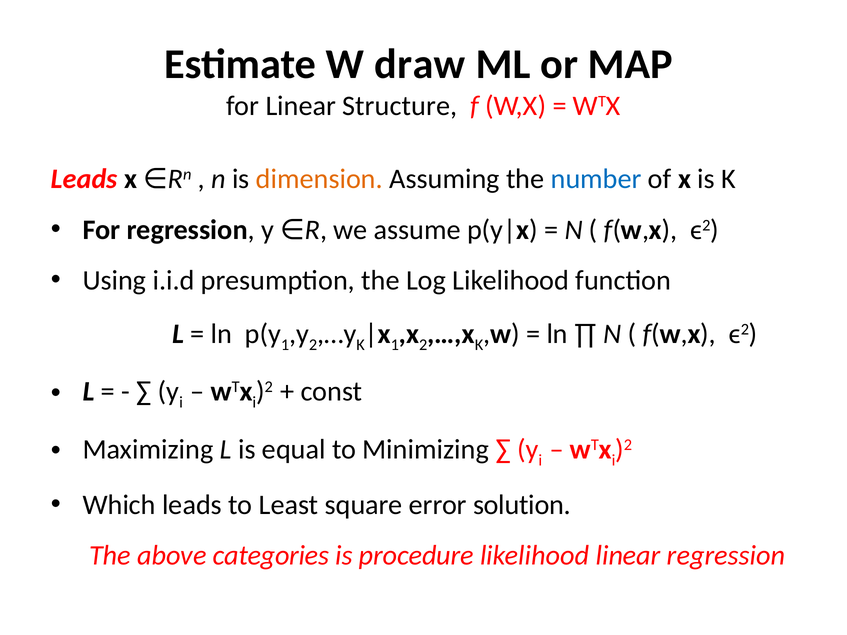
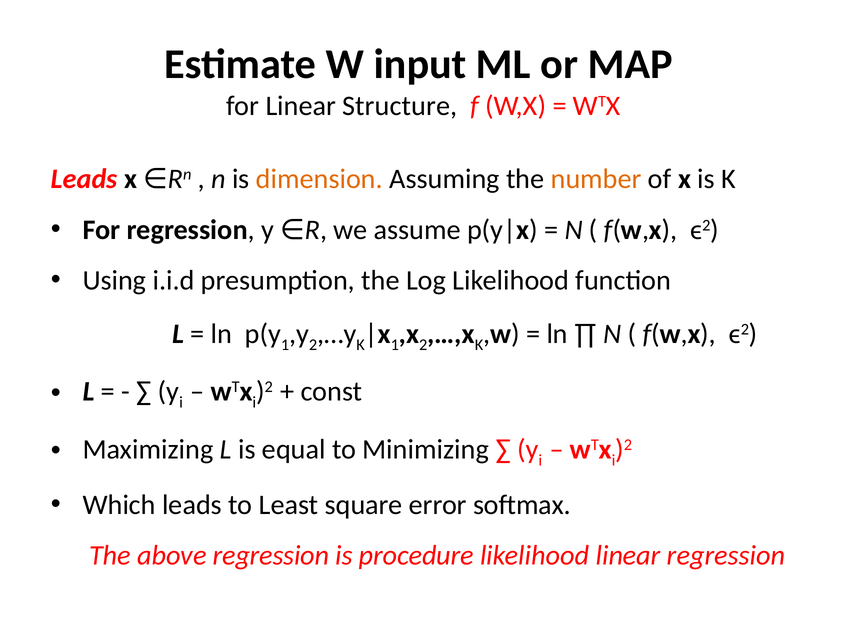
draw: draw -> input (420, 64)
number colour: blue -> orange (596, 179)
solution: solution -> softmax (522, 505)
above categories: categories -> regression (271, 556)
